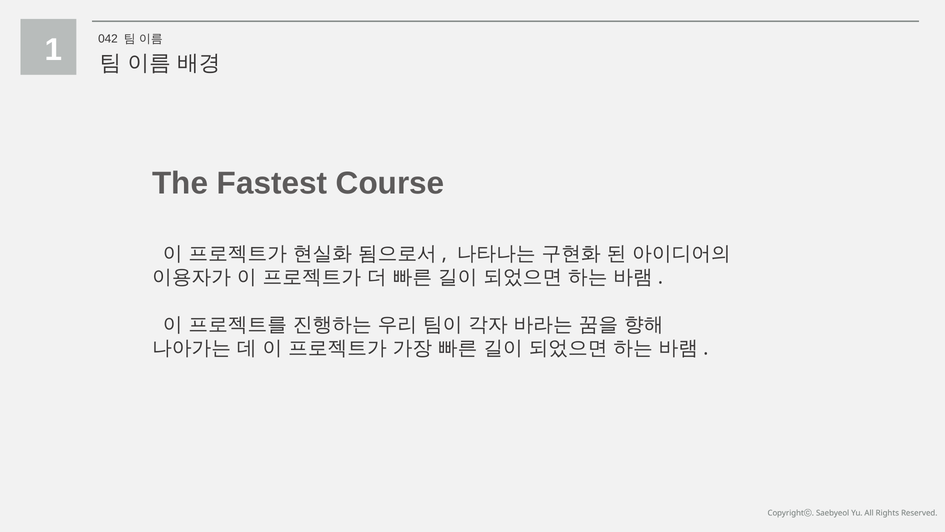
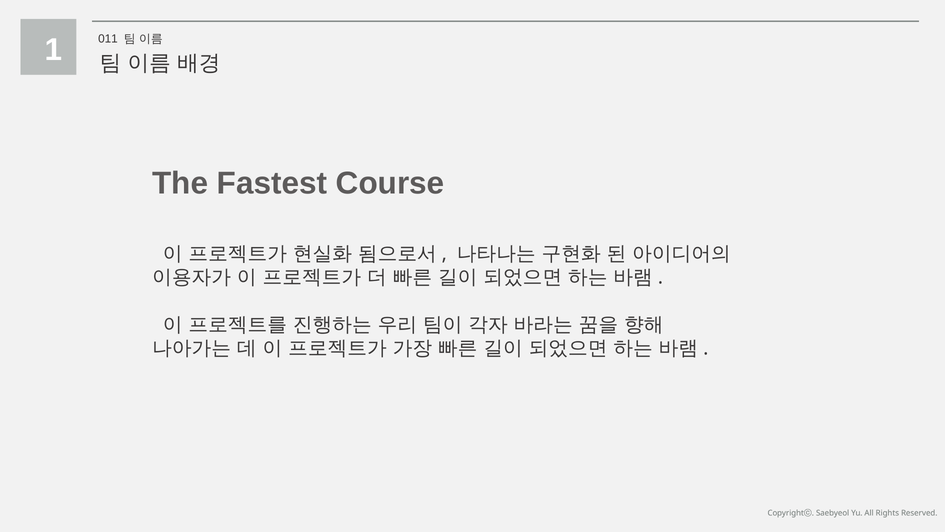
042: 042 -> 011 (108, 39)
